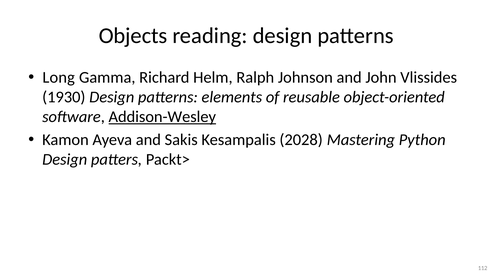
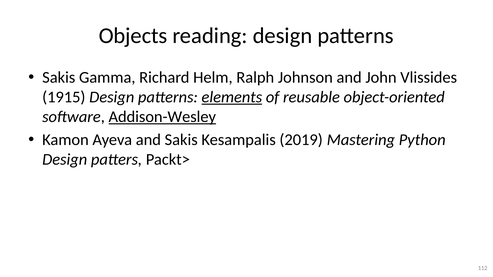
Long: Long -> Sakis (59, 78)
1930: 1930 -> 1915 (64, 97)
elements underline: none -> present (232, 97)
2028: 2028 -> 2019 (301, 140)
